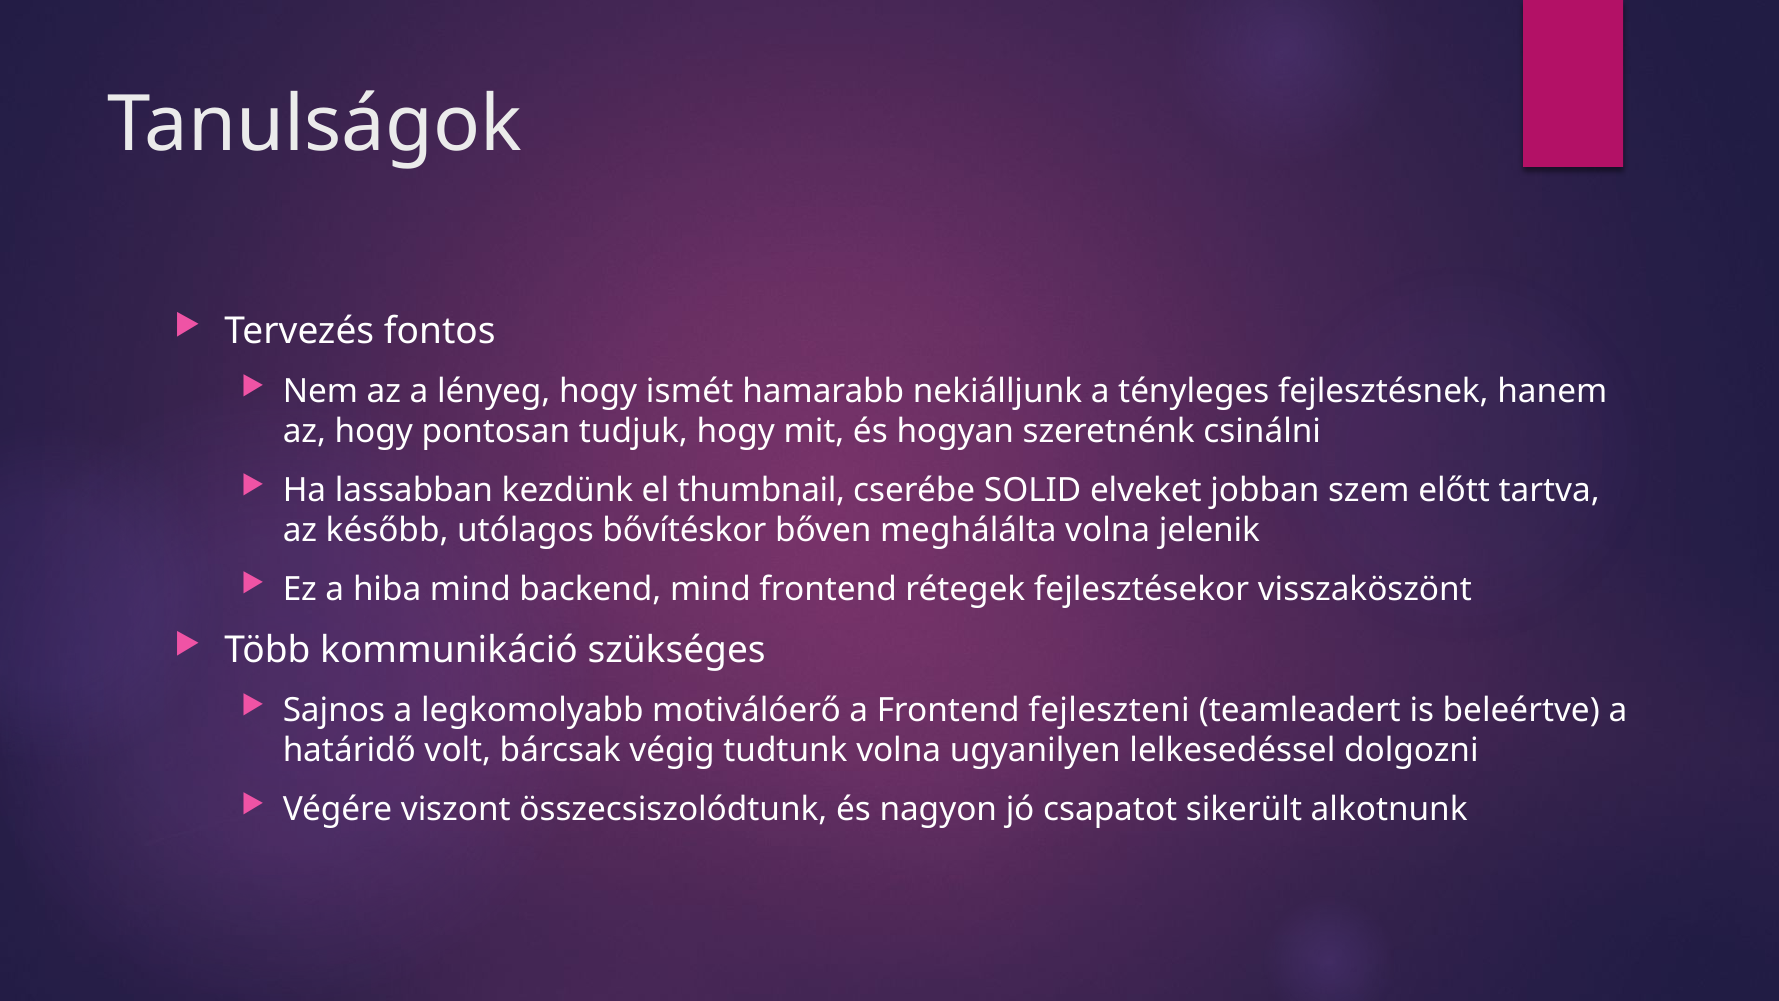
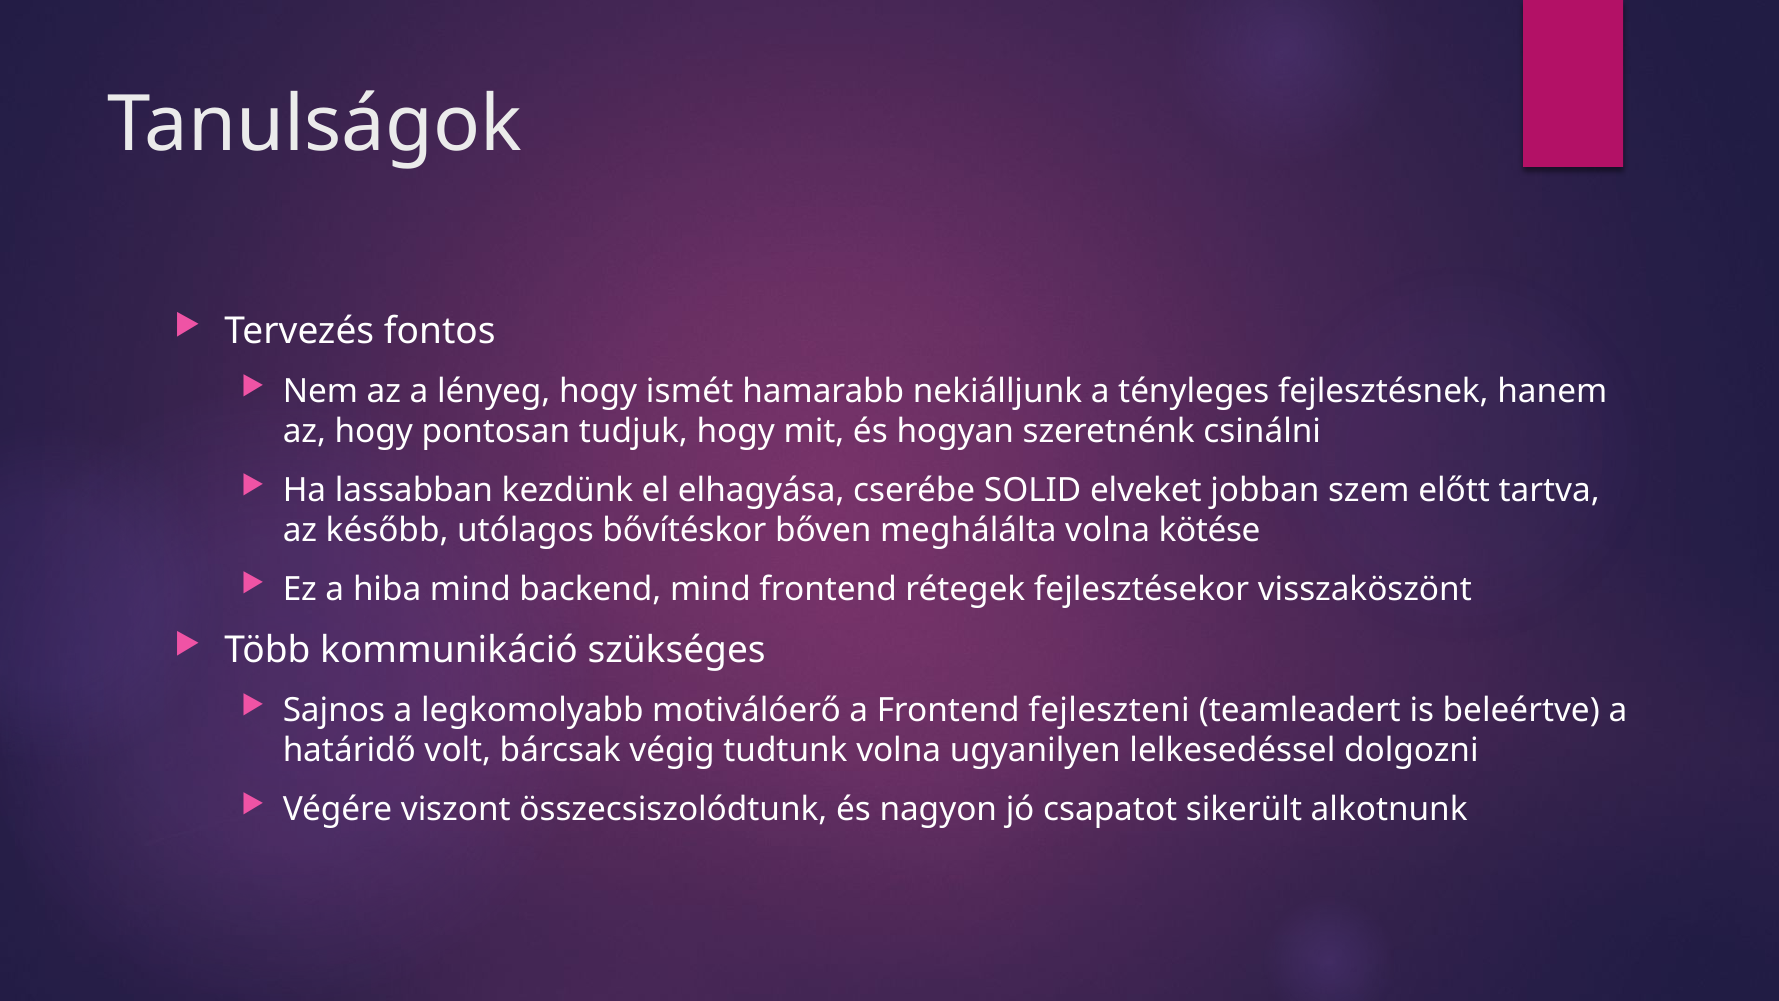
thumbnail: thumbnail -> elhagyása (761, 490)
jelenik: jelenik -> kötése (1210, 530)
